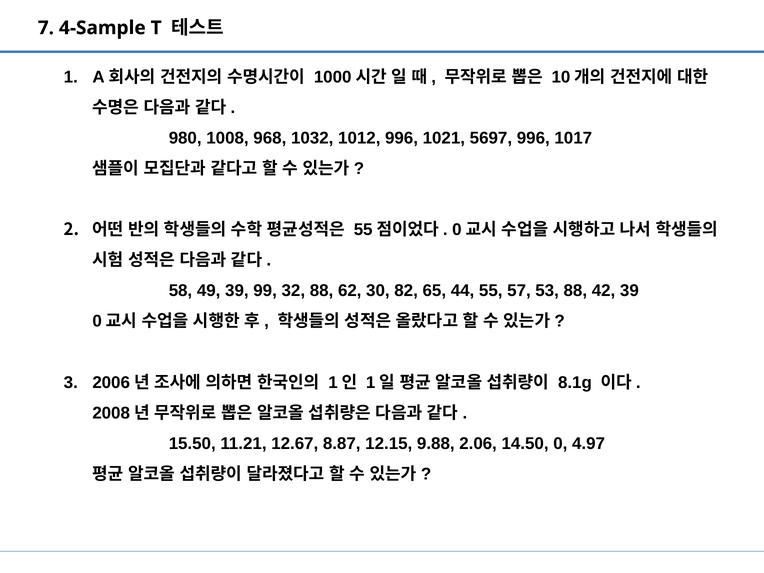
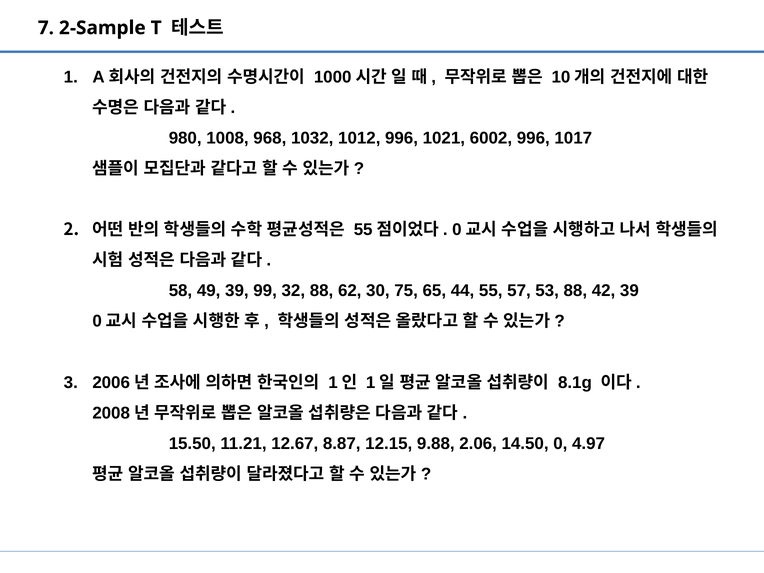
4-Sample: 4-Sample -> 2-Sample (102, 28)
5697: 5697 -> 6002 (491, 138)
82: 82 -> 75 (406, 291)
